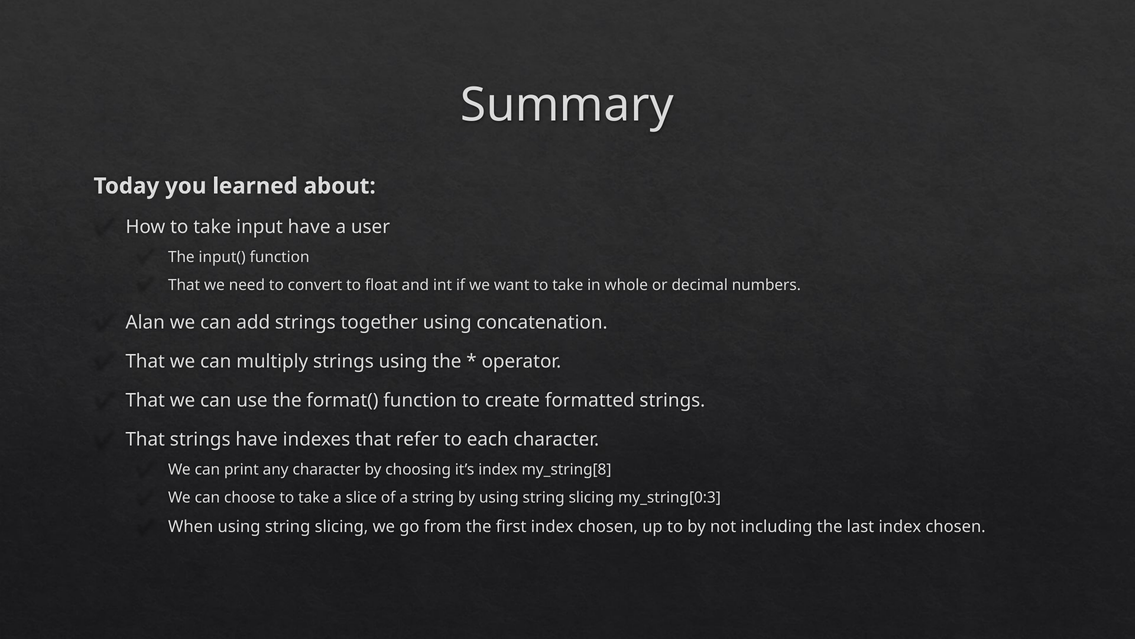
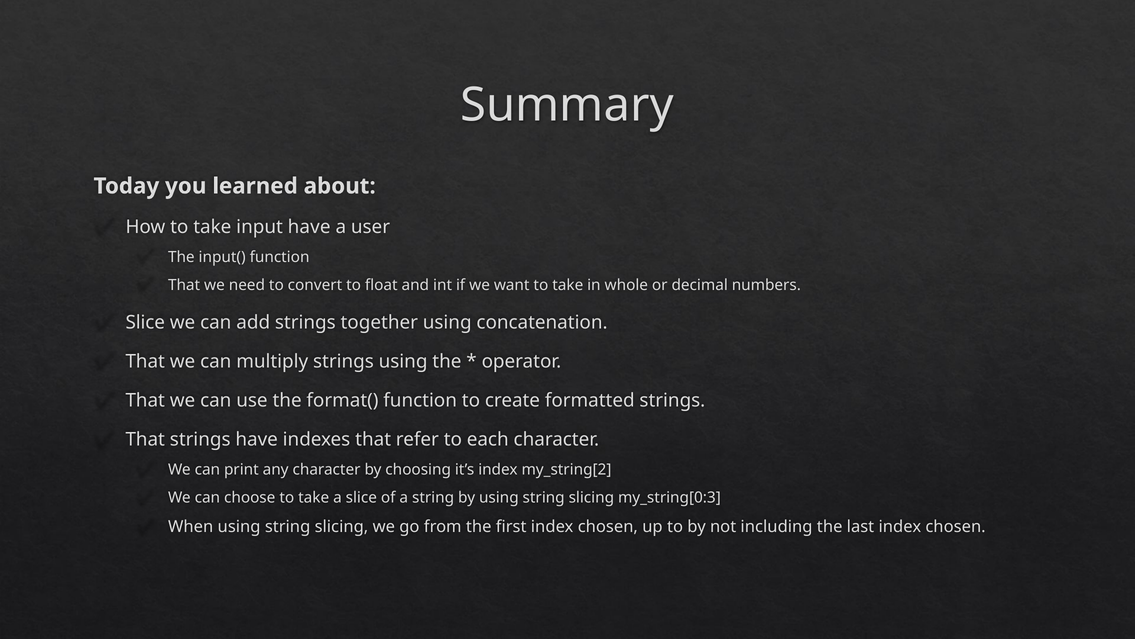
Alan: Alan -> Slice (145, 322)
my_string[8: my_string[8 -> my_string[2 (566, 469)
